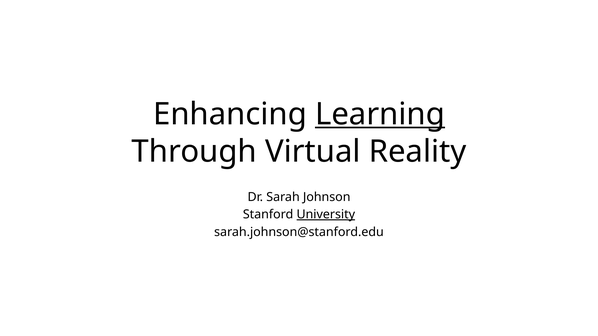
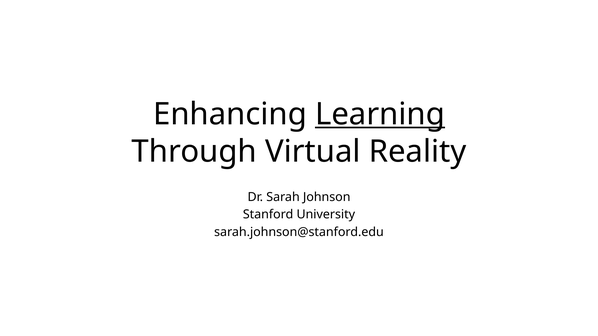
University underline: present -> none (326, 215)
